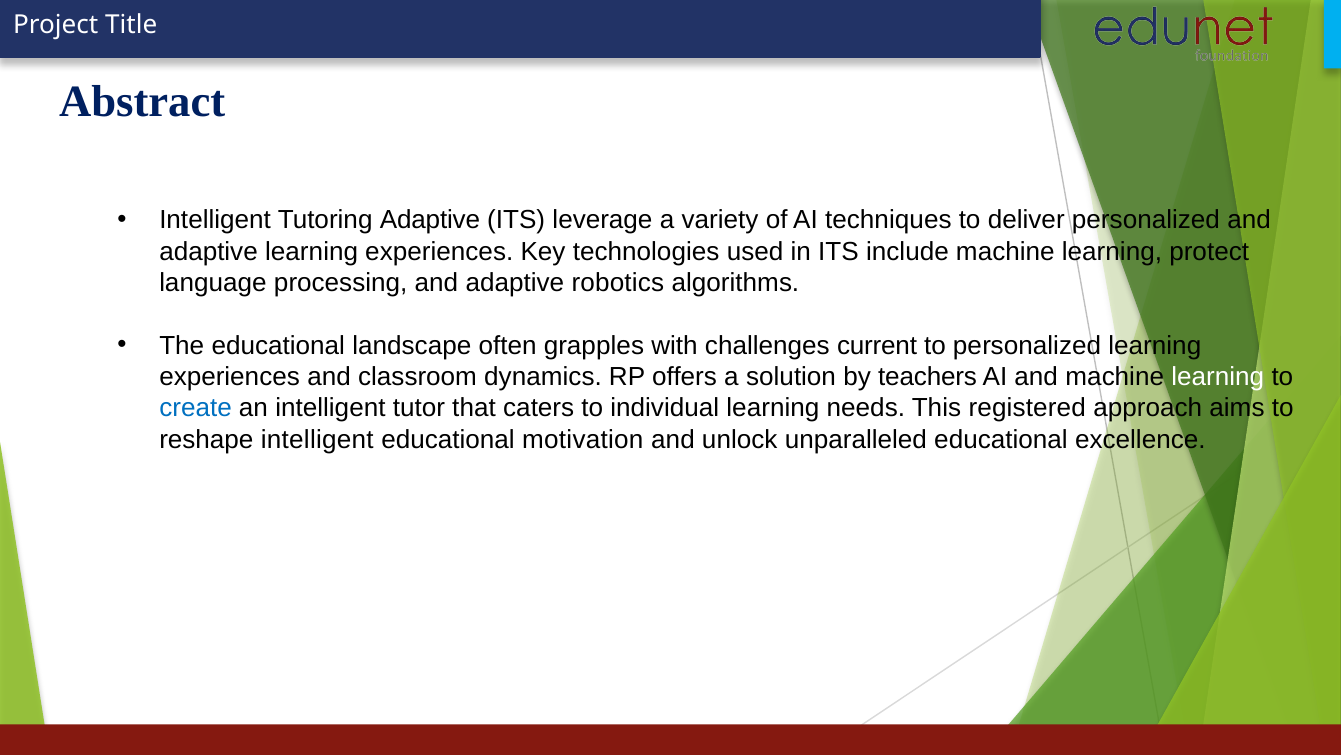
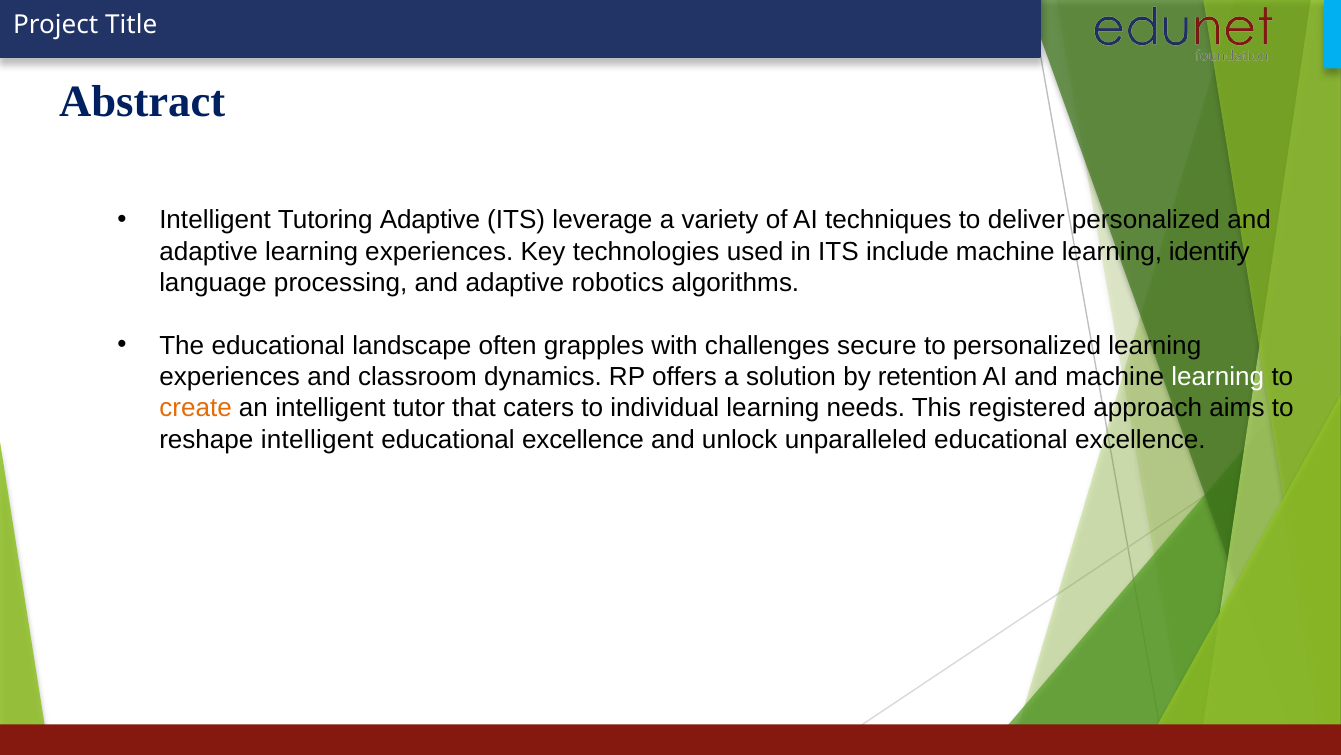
protect: protect -> identify (1209, 251)
current: current -> secure (877, 345)
teachers: teachers -> retention (928, 377)
create colour: blue -> orange (196, 408)
motivation: motivation -> excellence (583, 439)
